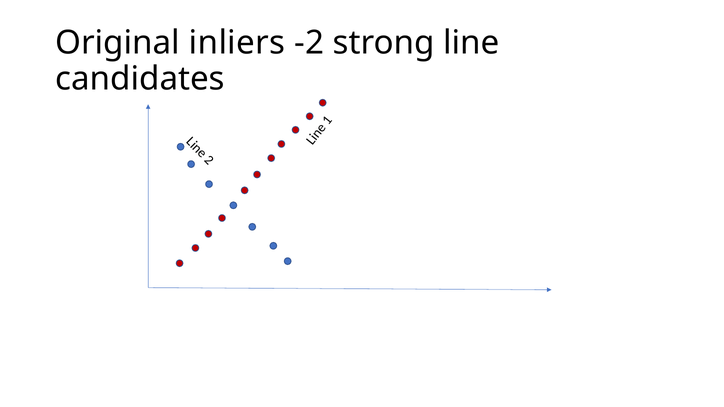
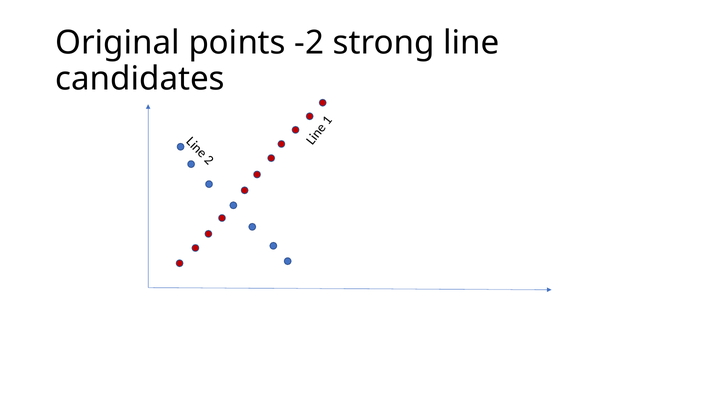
inliers: inliers -> points (237, 43)
